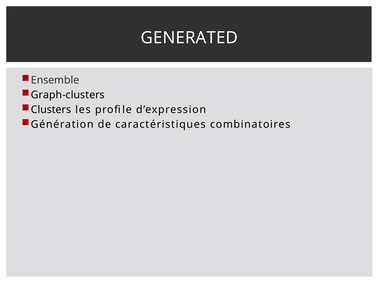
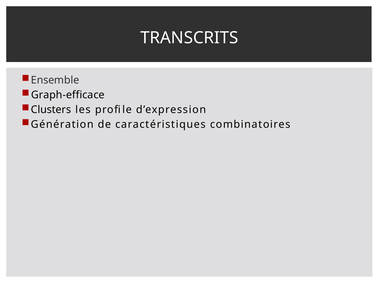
GENERATED: GENERATED -> TRANSCRITS (189, 38)
Graph-clusters: Graph-clusters -> Graph-efficace (68, 95)
